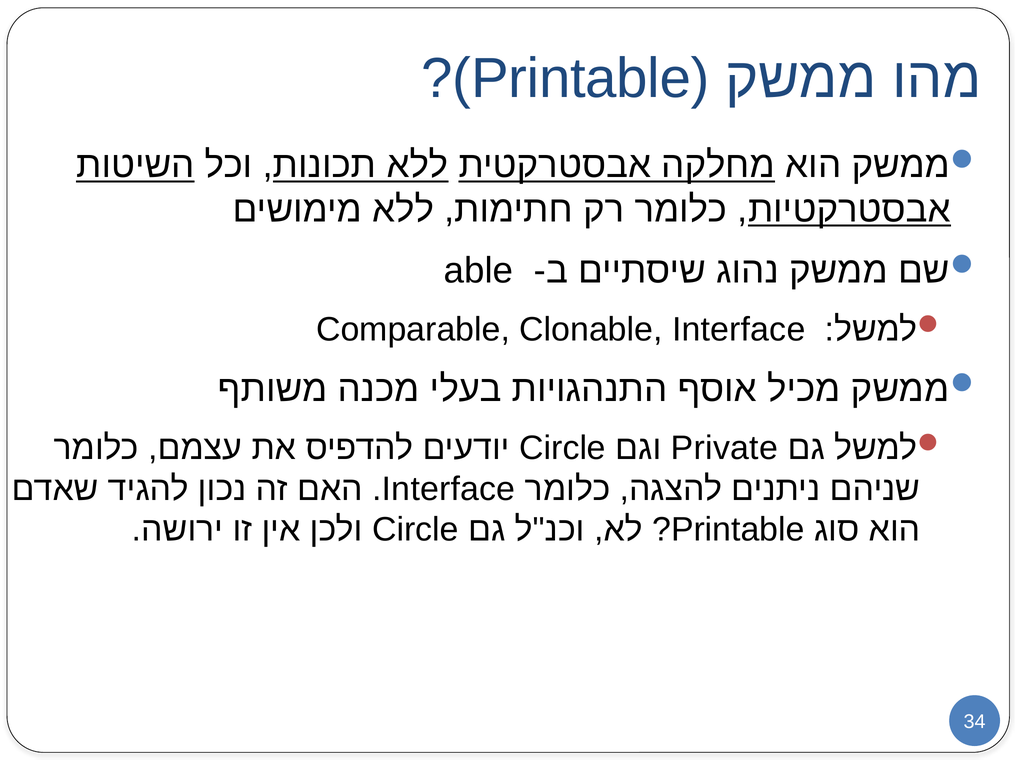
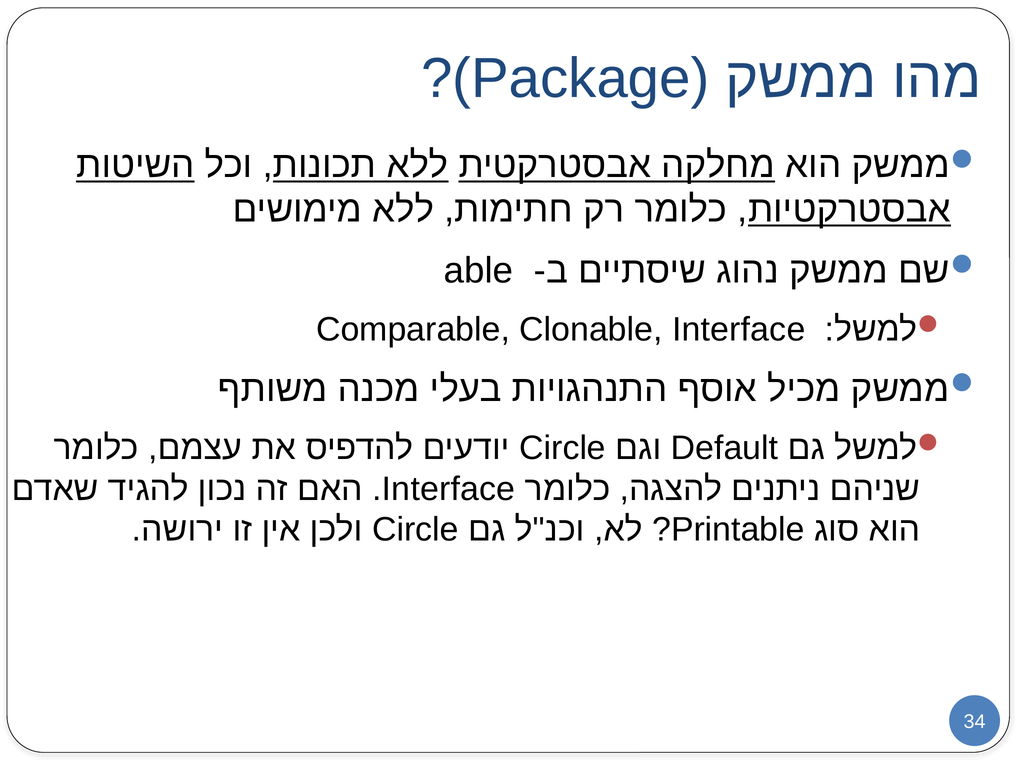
Printable: Printable -> Package (581, 78)
Private: Private -> Default (725, 448)
